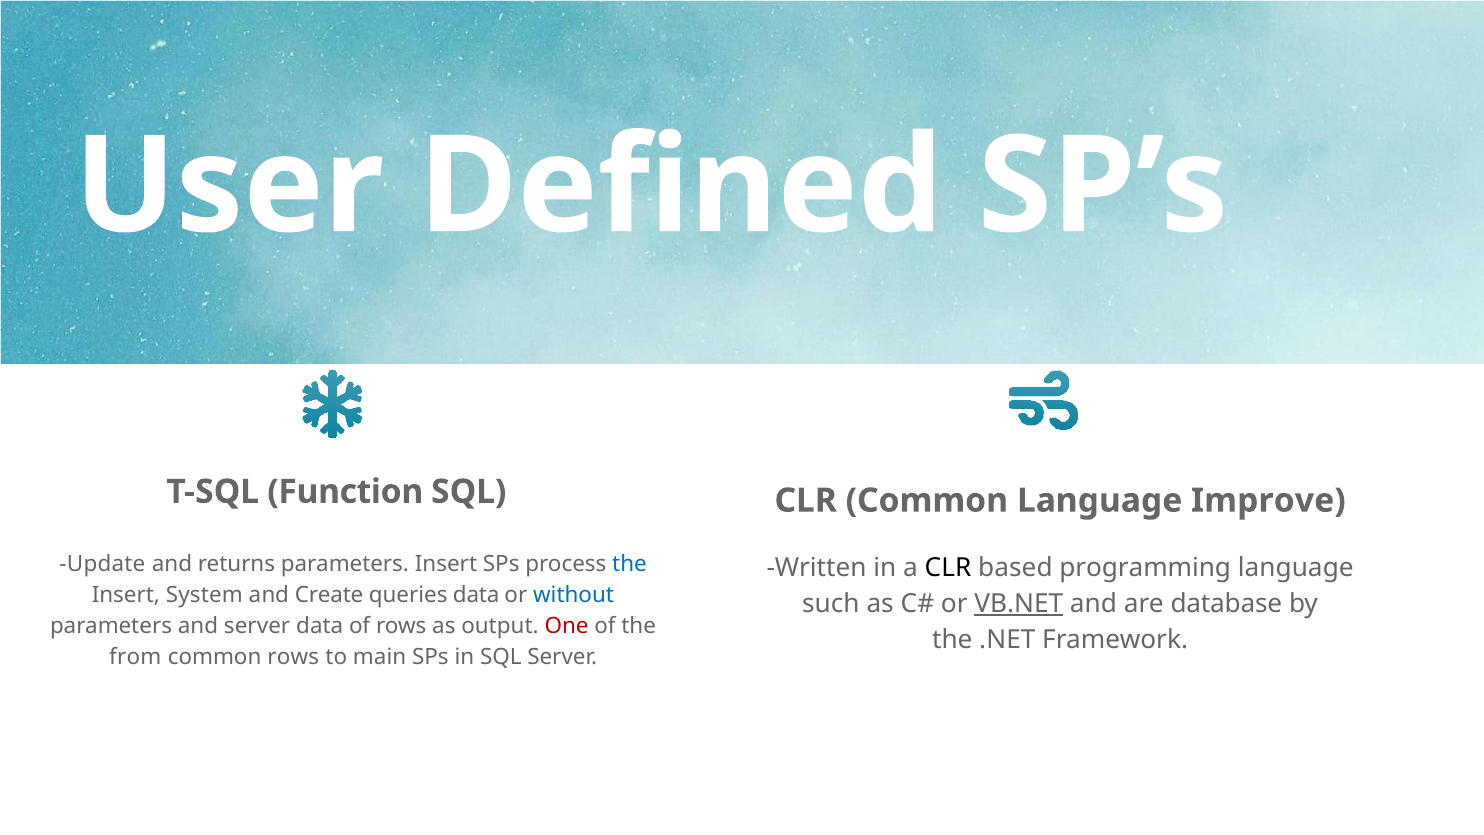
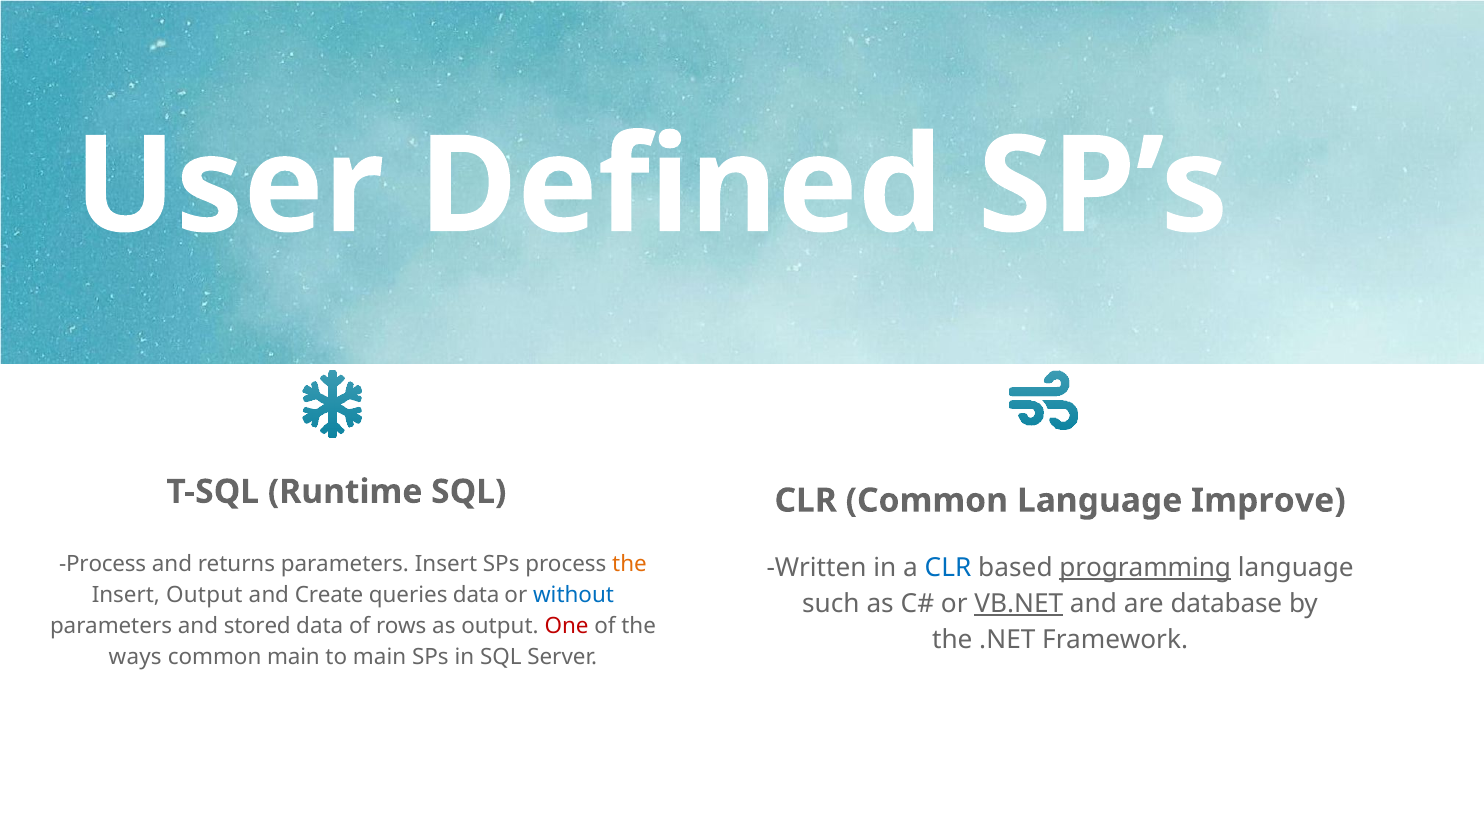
Function: Function -> Runtime (345, 492)
Update: Update -> Process (103, 564)
the colour: blue -> orange (629, 564)
CLR colour: black -> blue (948, 567)
programming underline: none -> present (1145, 567)
Insert System: System -> Output (204, 595)
and server: server -> stored (257, 626)
from: from -> ways (135, 657)
common rows: rows -> main (293, 657)
